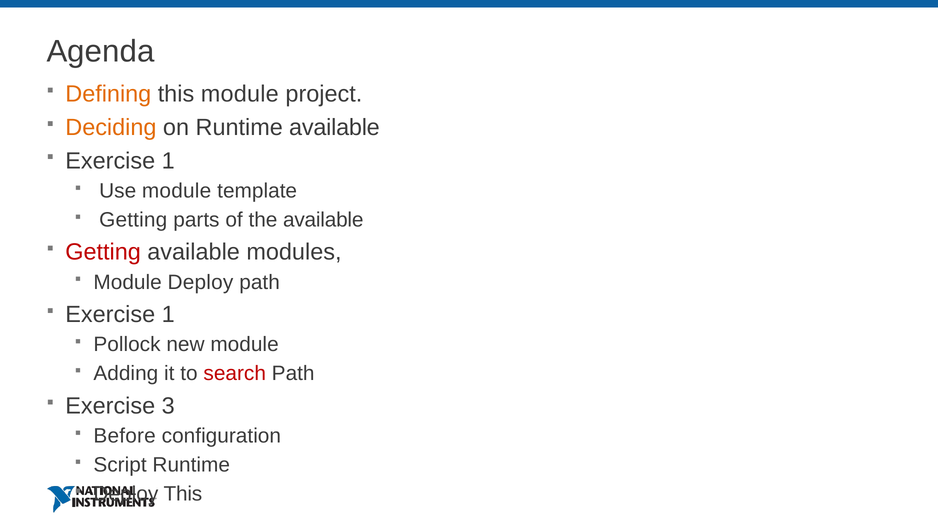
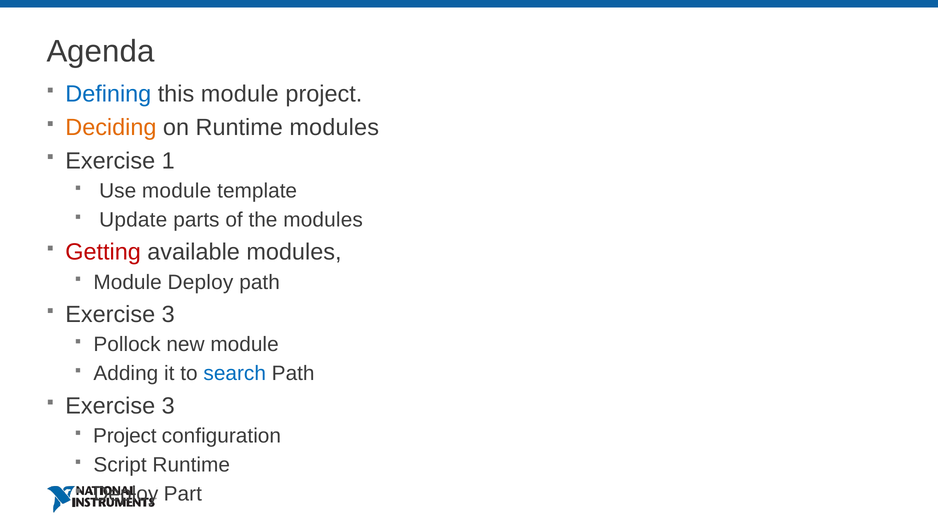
Defining colour: orange -> blue (108, 94)
Runtime available: available -> modules (334, 128)
Getting: Getting -> Update (133, 220)
the available: available -> modules (323, 220)
1: 1 -> 3 (168, 315)
search colour: red -> blue (235, 374)
Before: Before -> Project (125, 436)
Deploy This: This -> Part (183, 494)
